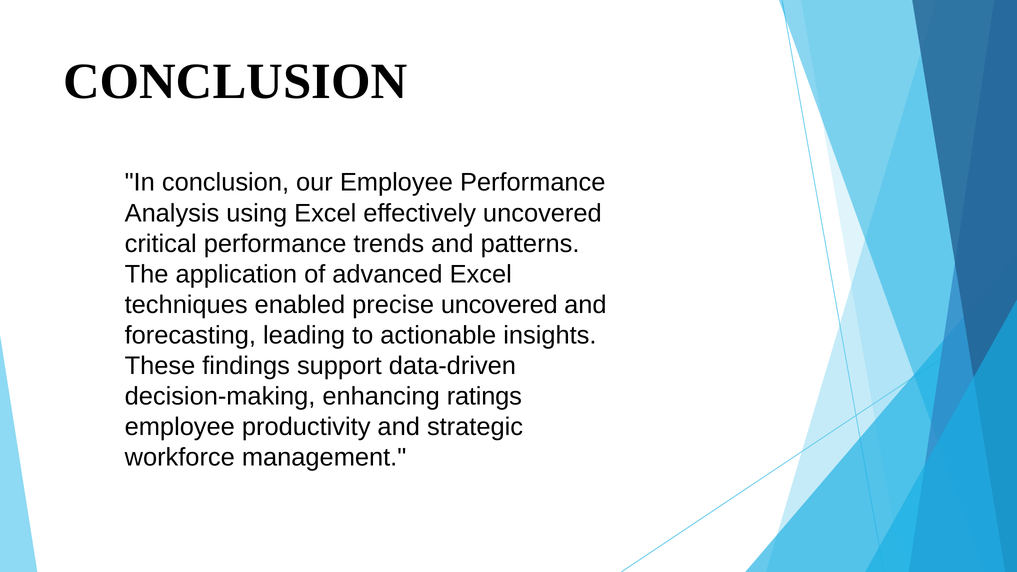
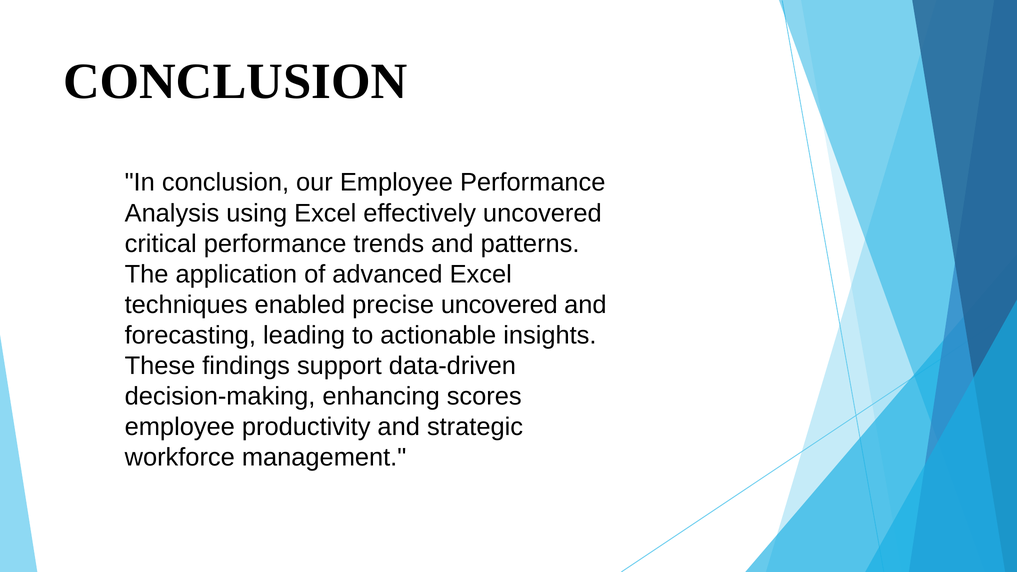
ratings: ratings -> scores (484, 396)
